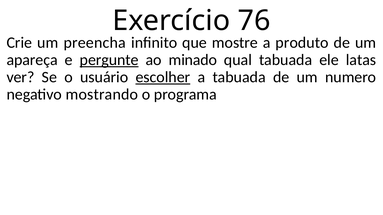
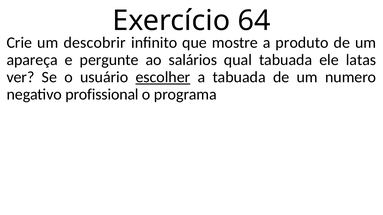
76: 76 -> 64 (254, 21)
preencha: preencha -> descobrir (95, 43)
pergunte underline: present -> none (109, 60)
minado: minado -> salários (193, 60)
mostrando: mostrando -> profissional (102, 94)
